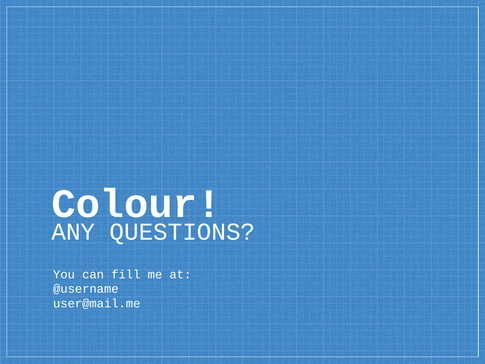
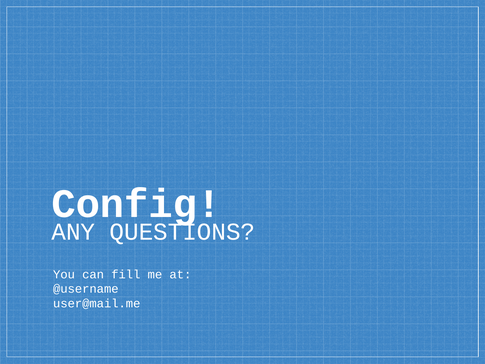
Colour: Colour -> Config (136, 204)
